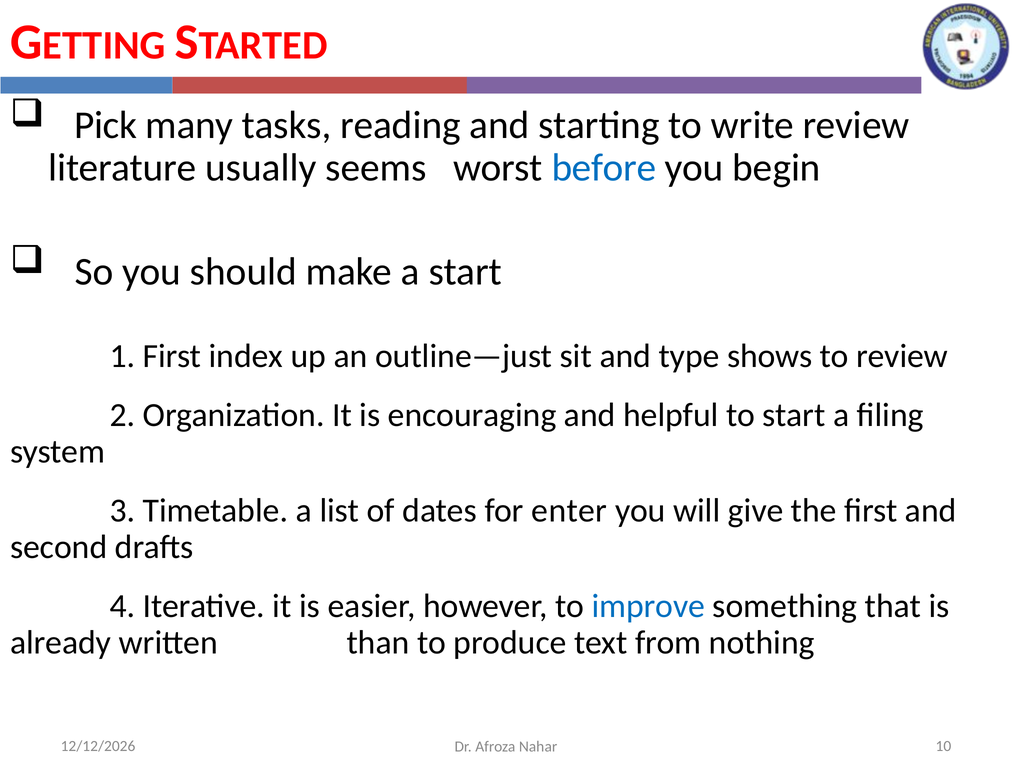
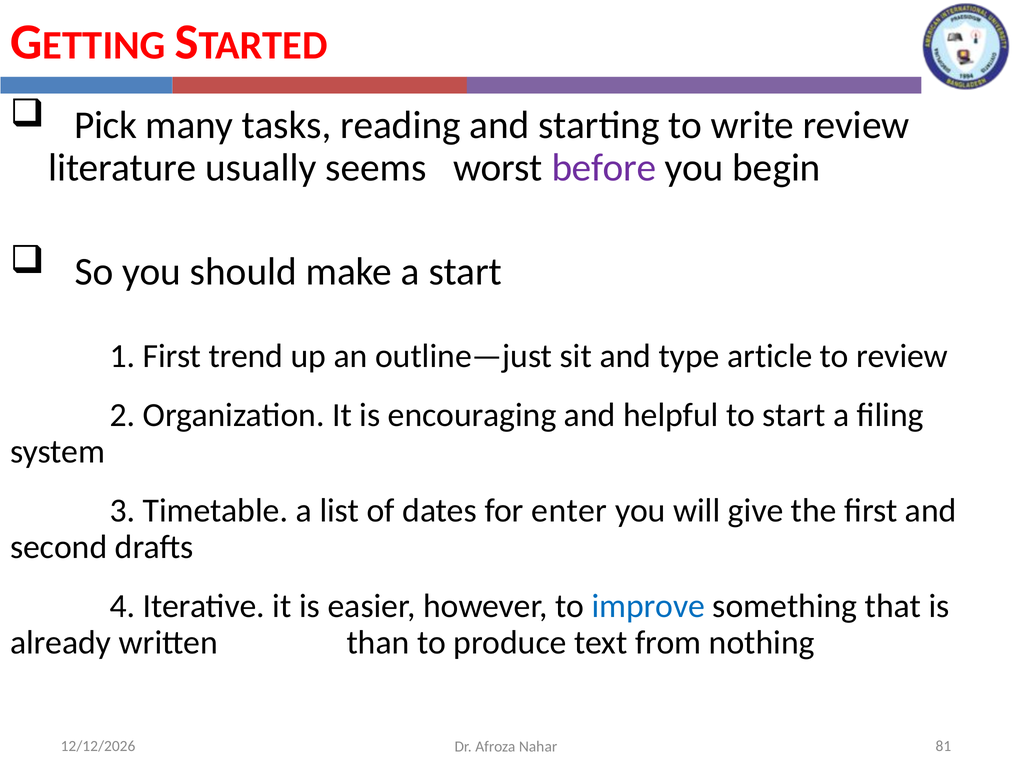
before colour: blue -> purple (604, 168)
index: index -> trend (246, 356)
shows: shows -> article (770, 356)
10: 10 -> 81 (943, 746)
